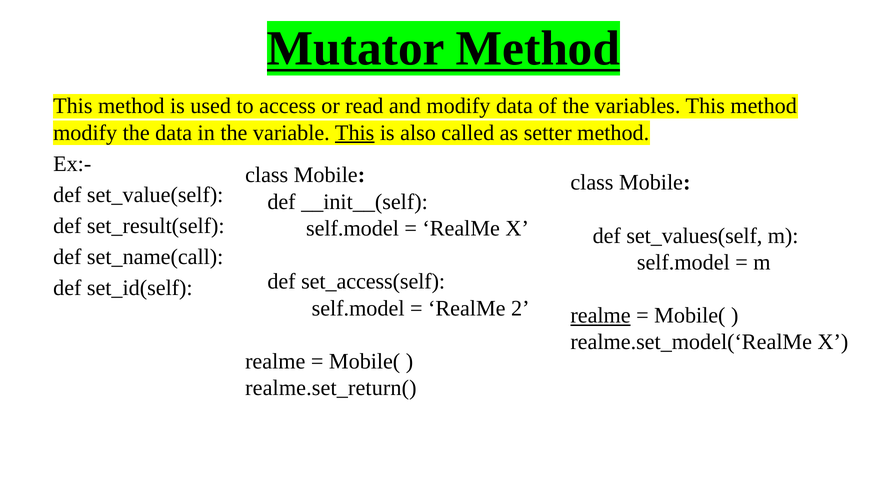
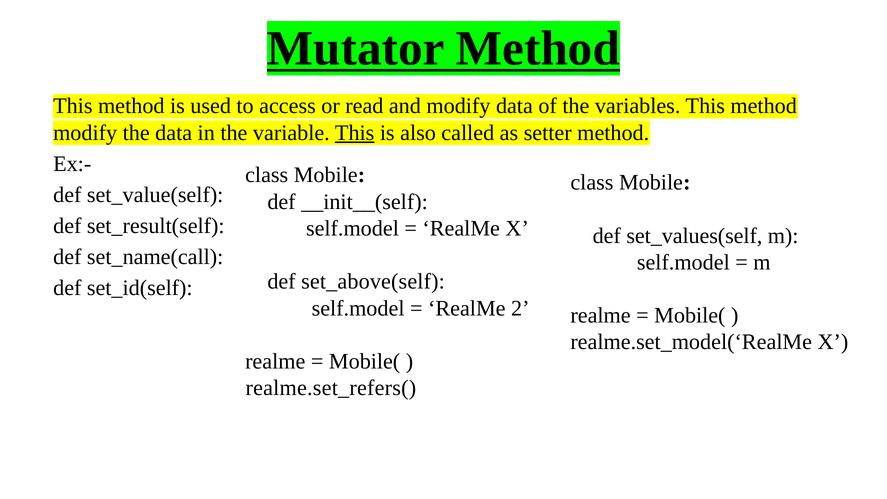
set_access(self: set_access(self -> set_above(self (373, 282)
realme underline: present -> none (601, 316)
realme.set_return(: realme.set_return( -> realme.set_refers( (331, 388)
